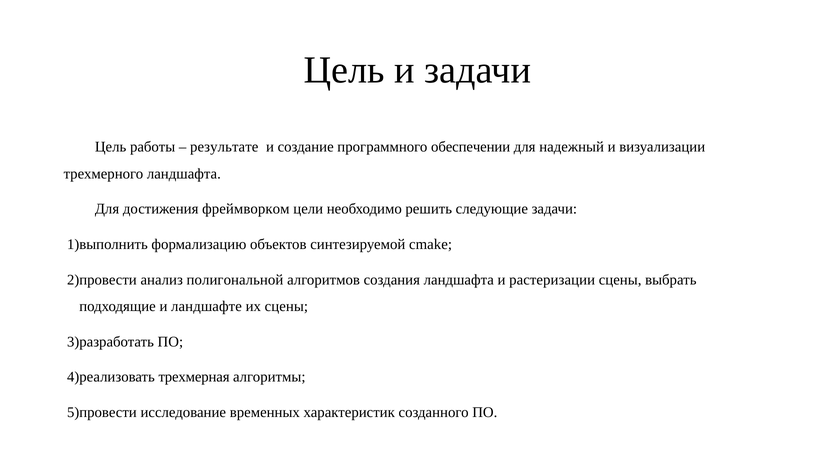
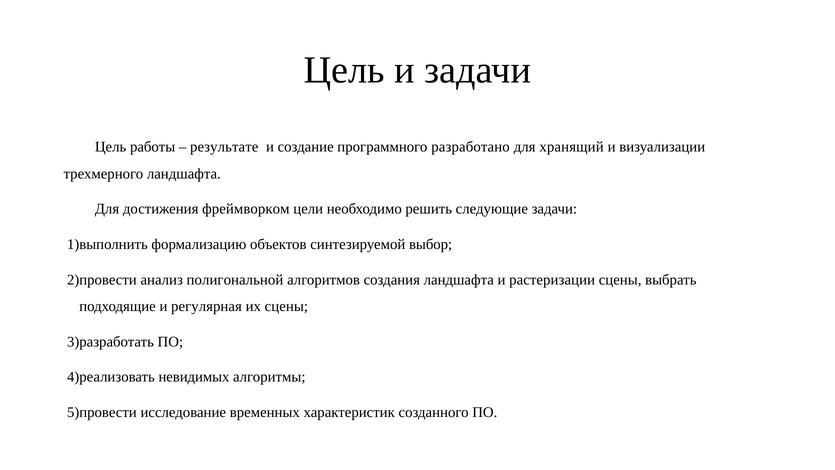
обеспечении: обеспечении -> разработано (471, 147)
надежный: надежный -> хранящий (572, 147)
cmake: cmake -> выбор (431, 244)
ландшафте: ландшафте -> регулярная (206, 306)
трехмерная: трехмерная -> невидимых (194, 377)
